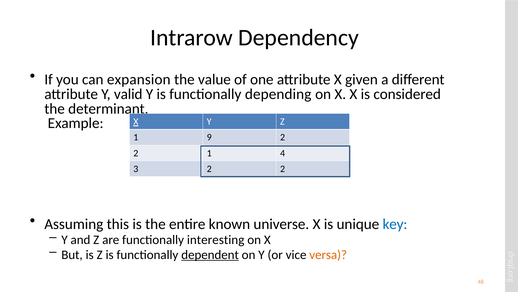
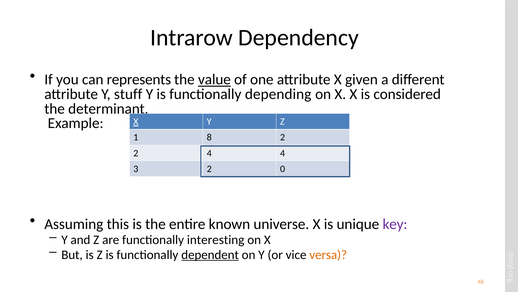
expansion: expansion -> represents (139, 79)
value underline: none -> present (214, 79)
valid: valid -> stuff (128, 94)
9: 9 -> 8 (209, 137)
2 1: 1 -> 4 (209, 153)
3 2 2: 2 -> 0 (283, 169)
key colour: blue -> purple (395, 224)
